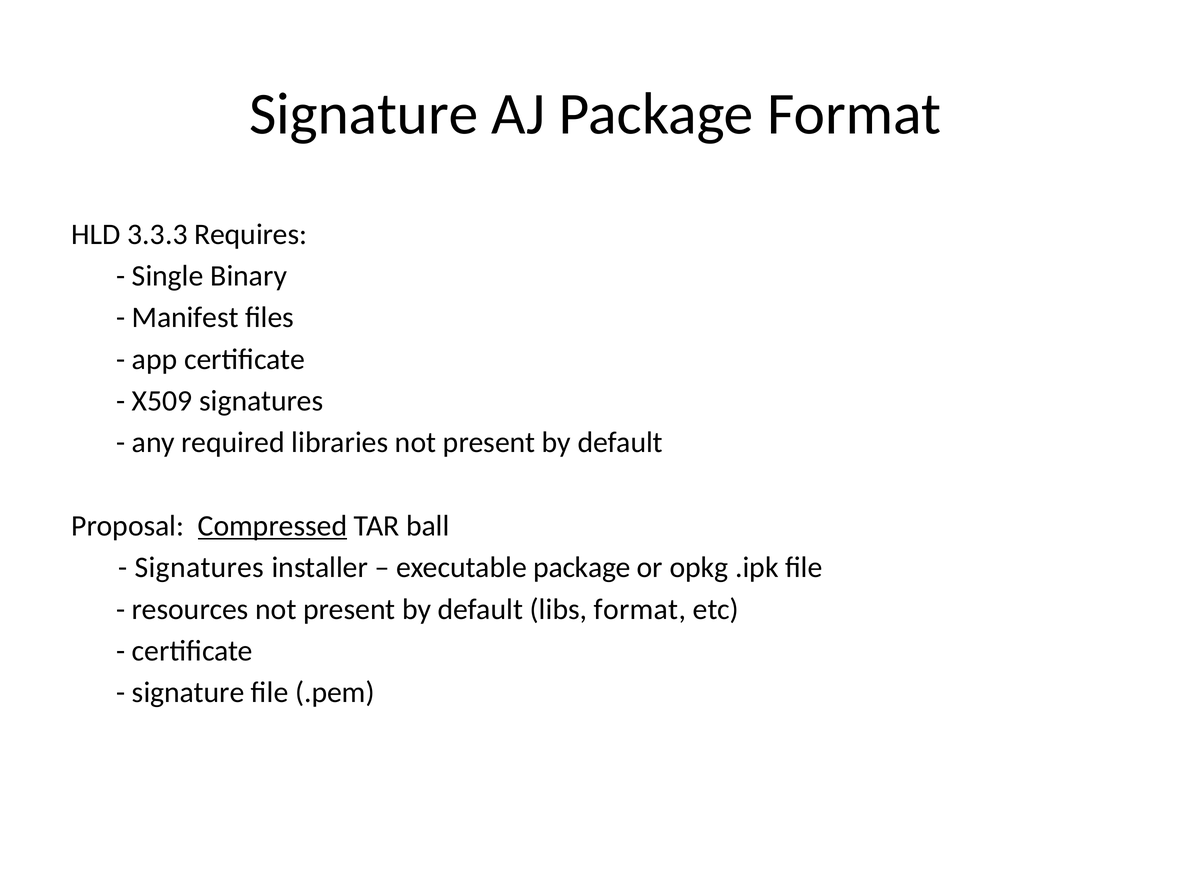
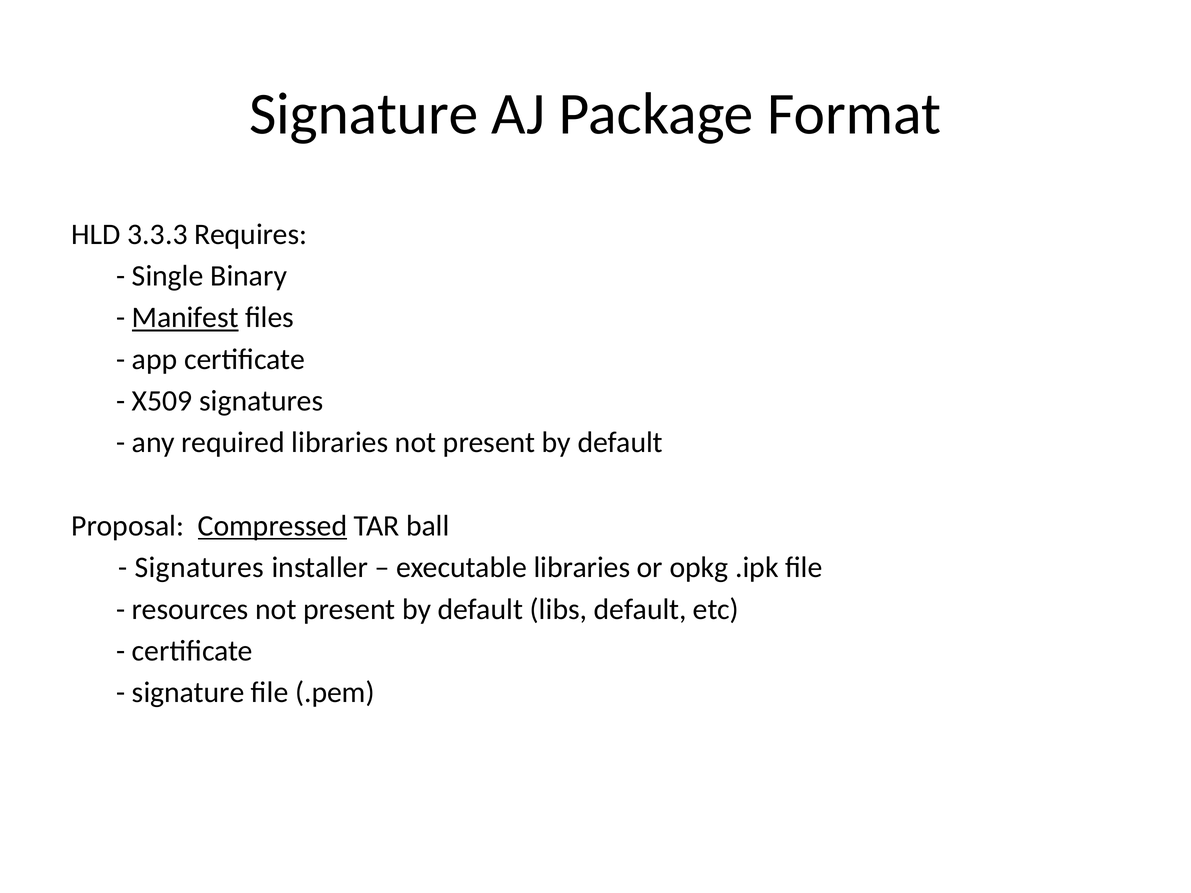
Manifest underline: none -> present (185, 318)
executable package: package -> libraries (582, 568)
libs format: format -> default (640, 609)
